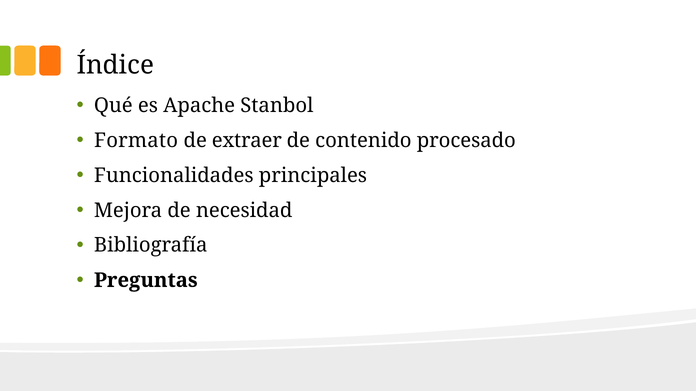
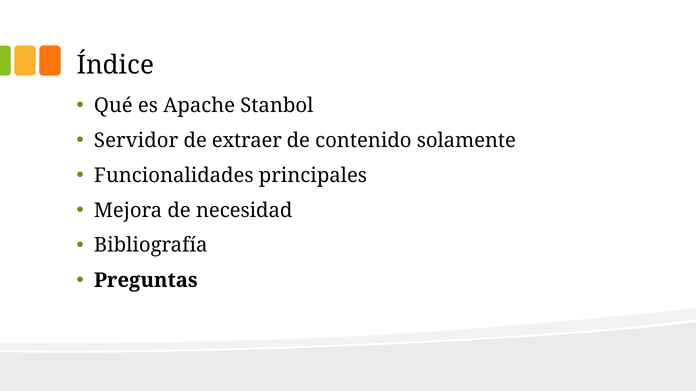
Formato: Formato -> Servidor (136, 141)
procesado: procesado -> solamente (466, 141)
